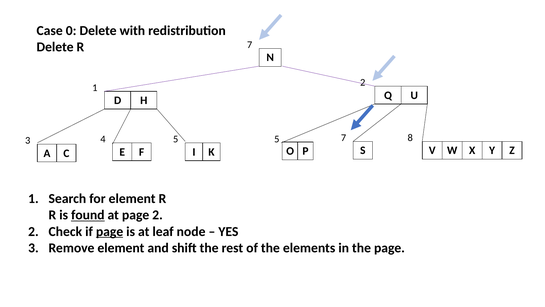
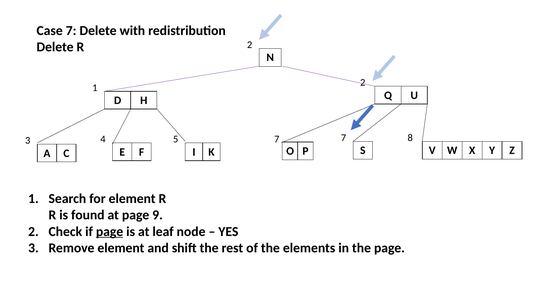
Case 0: 0 -> 7 (71, 30)
R 7: 7 -> 2 (250, 45)
5 5: 5 -> 7 (277, 139)
found underline: present -> none (88, 215)
page 2: 2 -> 9 (158, 215)
